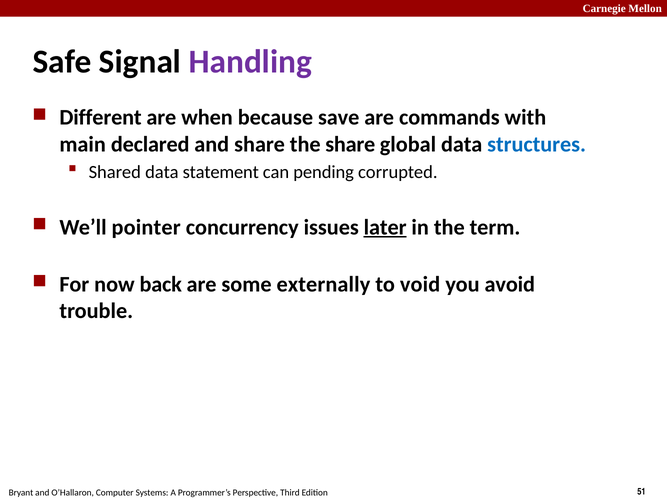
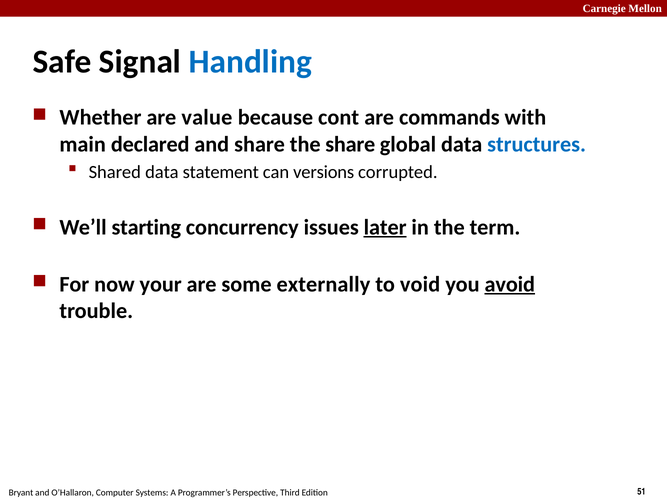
Handling colour: purple -> blue (250, 62)
Different: Different -> Whether (100, 118)
when: when -> value (207, 118)
save: save -> cont (339, 118)
pending: pending -> versions (324, 172)
pointer: pointer -> starting (146, 227)
back: back -> your (161, 284)
avoid underline: none -> present (510, 284)
